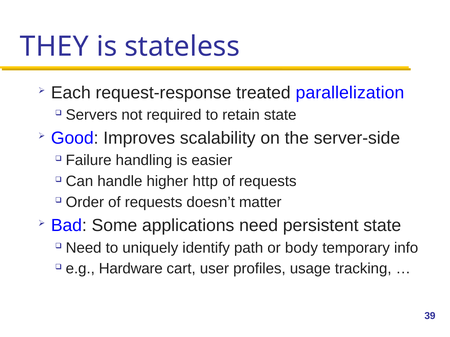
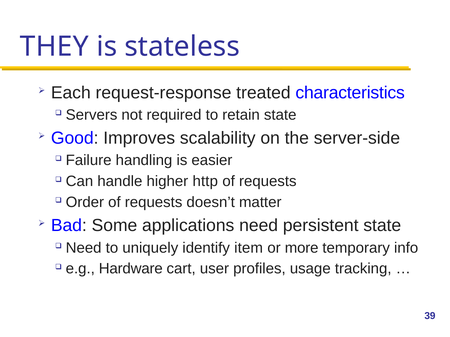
parallelization: parallelization -> characteristics (350, 93)
path: path -> item (249, 248)
body: body -> more (302, 248)
